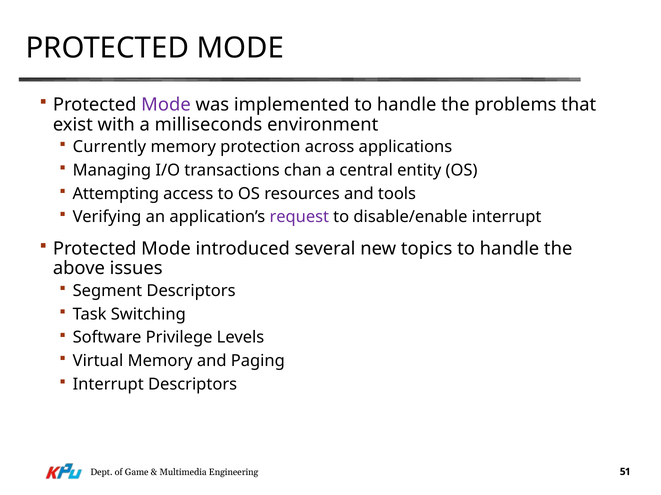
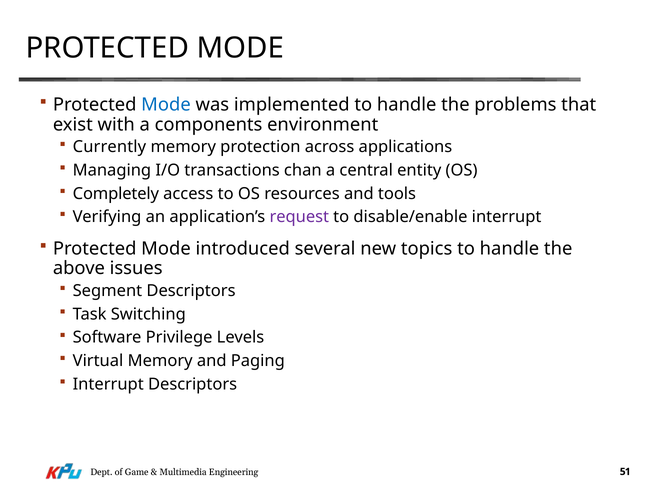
Mode colour: purple -> blue (166, 105)
milliseconds: milliseconds -> components (209, 125)
Attempting: Attempting -> Completely (116, 194)
